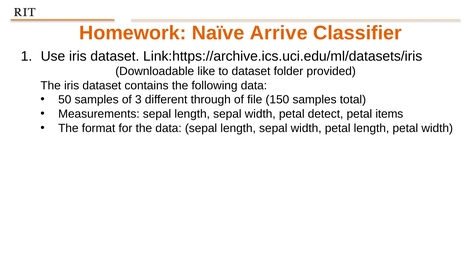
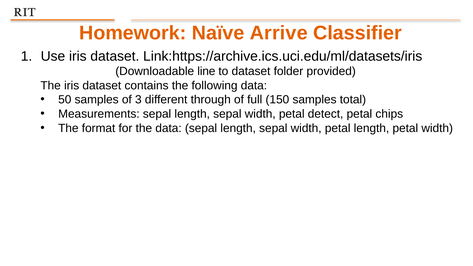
like: like -> line (206, 71)
file: file -> full (255, 100)
items: items -> chips (389, 114)
